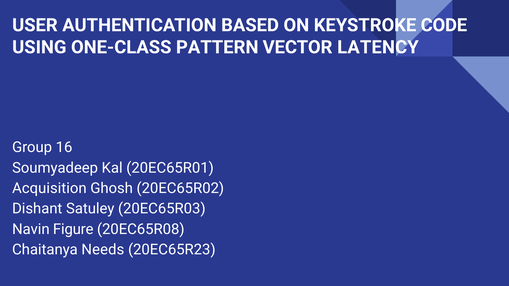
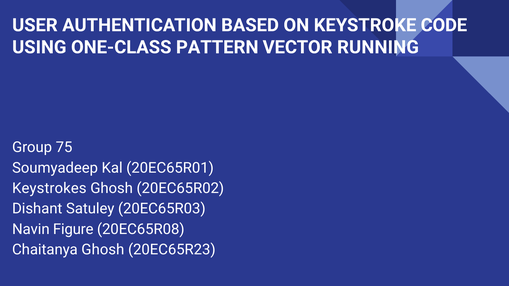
LATENCY: LATENCY -> RUNNING (378, 47)
16: 16 -> 75 (64, 148)
Acquisition: Acquisition -> Keystrokes (49, 189)
Chaitanya Needs: Needs -> Ghosh (103, 250)
